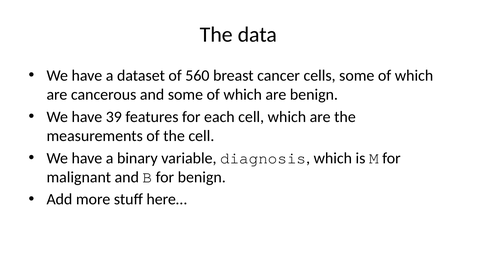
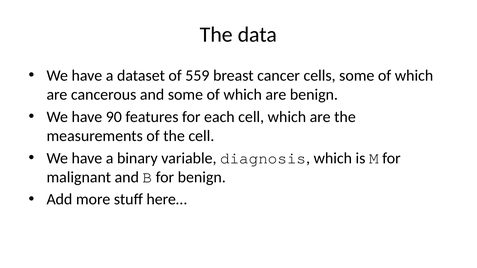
560: 560 -> 559 (197, 76)
39: 39 -> 90 (114, 117)
